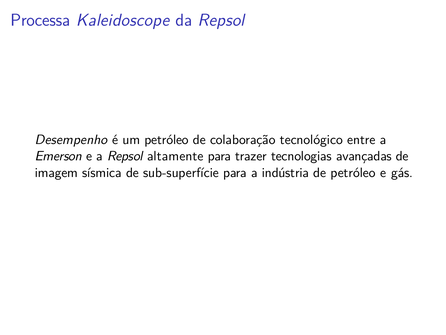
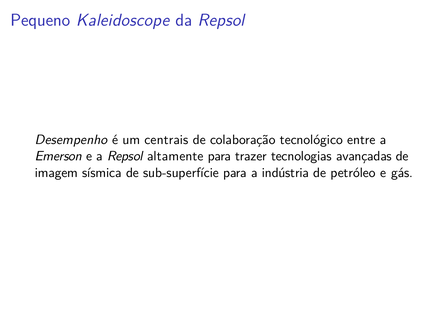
Processa: Processa -> Pequeno (40, 20)
um petróleo: petróleo -> centrais (167, 140)
